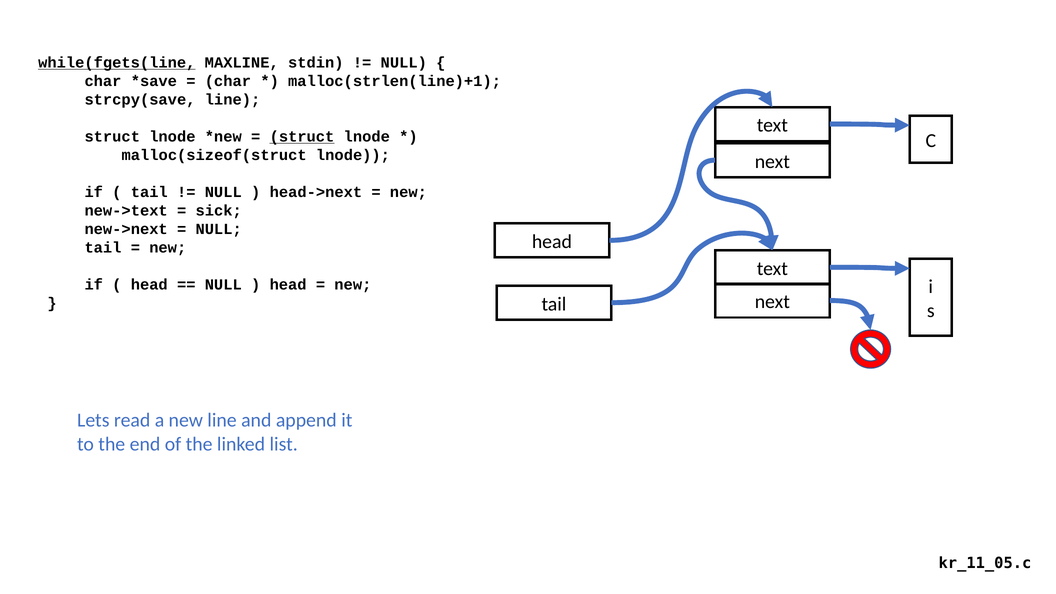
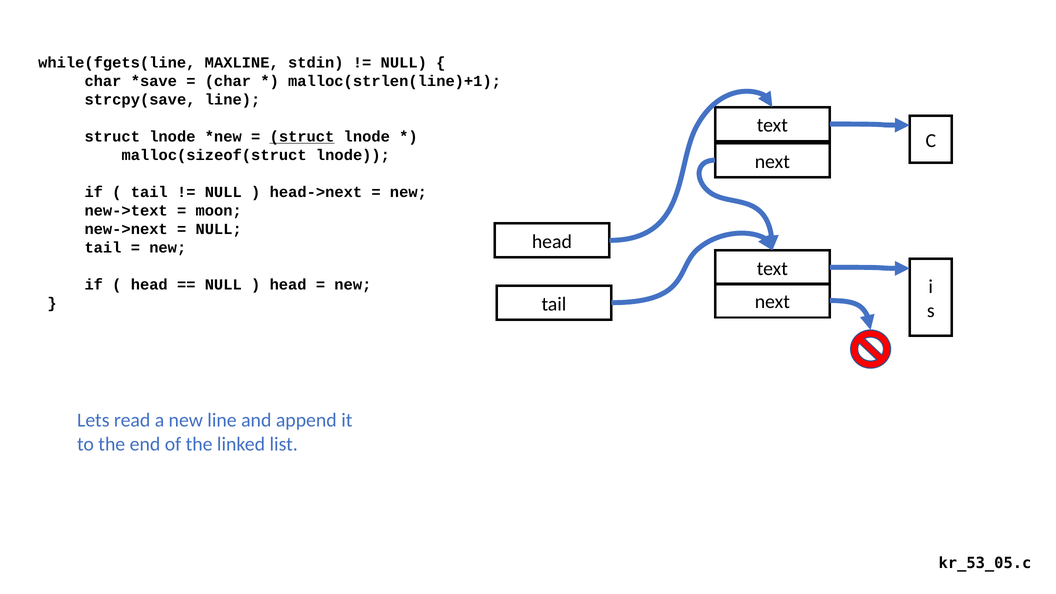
while(fgets(line underline: present -> none (117, 63)
sick: sick -> moon (219, 211)
kr_11_05.c: kr_11_05.c -> kr_53_05.c (985, 563)
